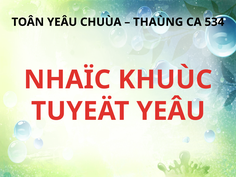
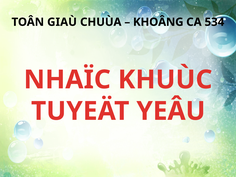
TOÂN YEÂU: YEÂU -> GIAÙ (62, 22)
THAÙNG: THAÙNG -> KHOÂNG (158, 22)
